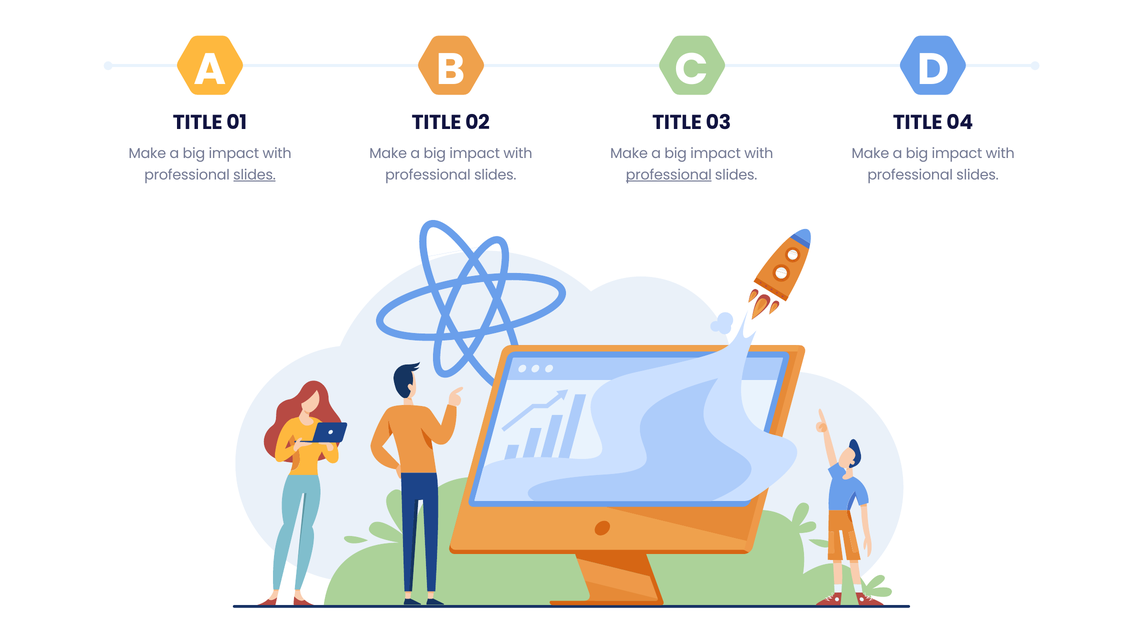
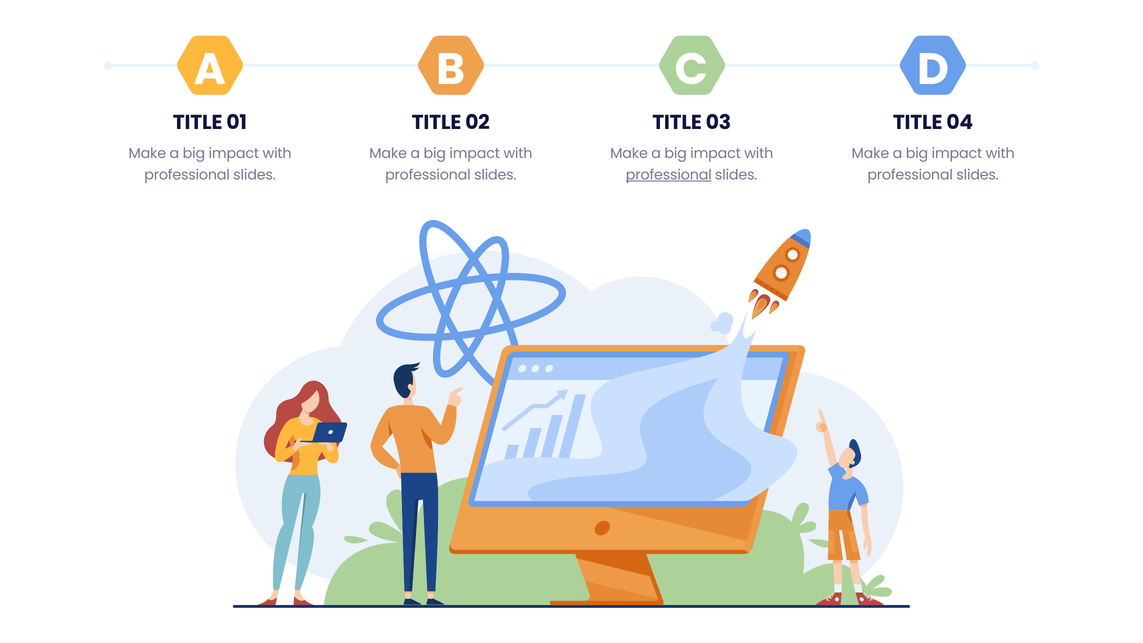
slides underline: present -> none (255, 175)
